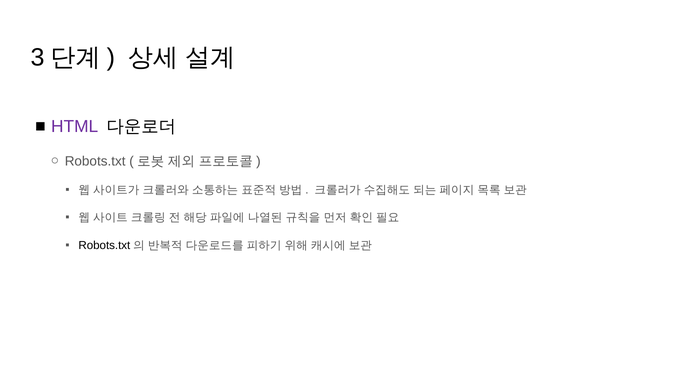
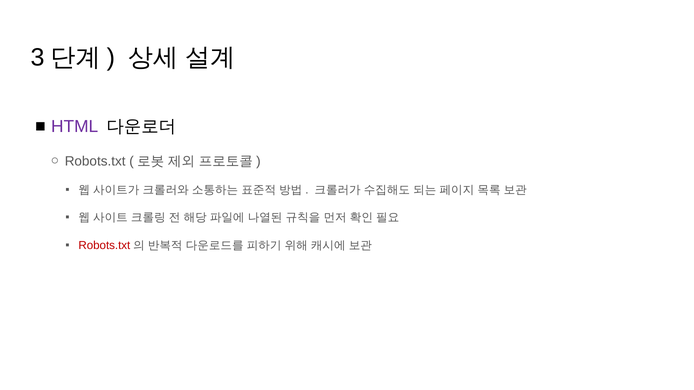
Robots.txt colour: black -> red (104, 246)
